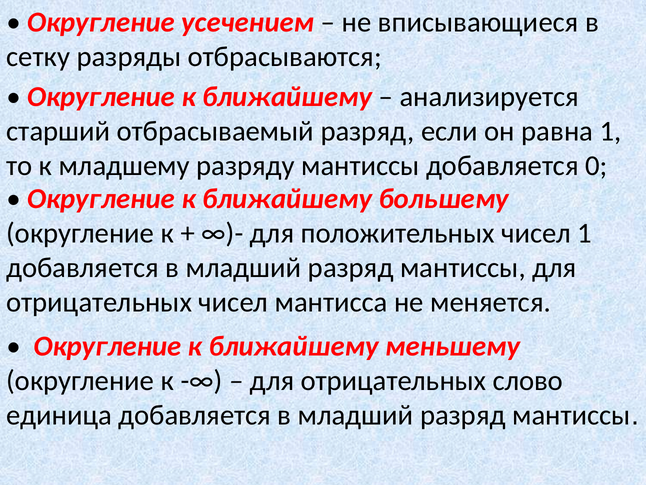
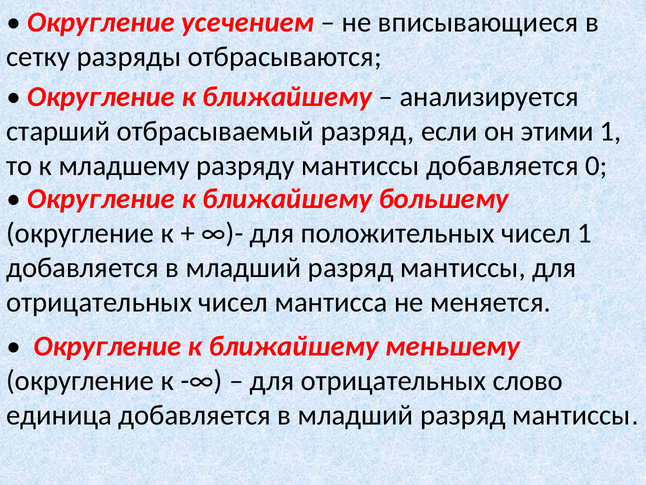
равна: равна -> этими (557, 131)
